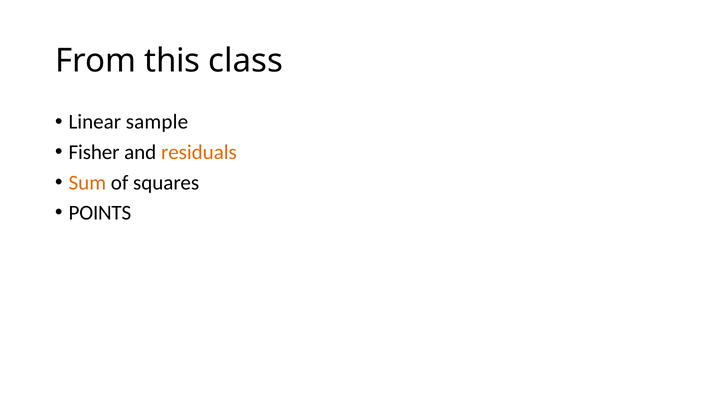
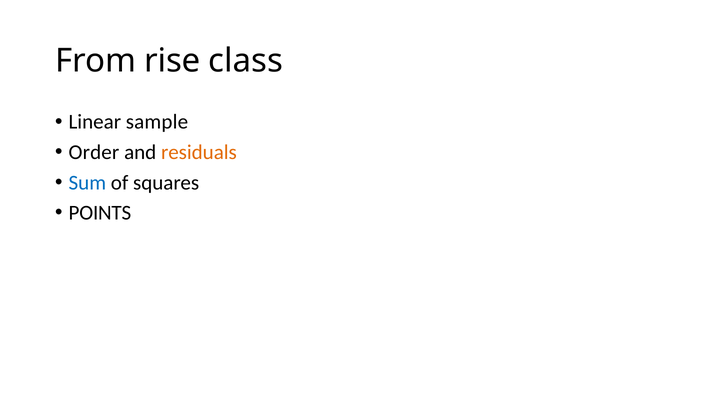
this: this -> rise (172, 61)
Fisher: Fisher -> Order (94, 152)
Sum colour: orange -> blue (87, 183)
